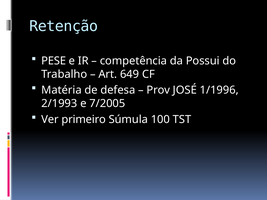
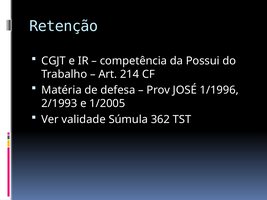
PESE: PESE -> CGJT (54, 61)
649: 649 -> 214 (130, 74)
7/2005: 7/2005 -> 1/2005 (107, 104)
primeiro: primeiro -> validade (84, 119)
100: 100 -> 362 (160, 119)
